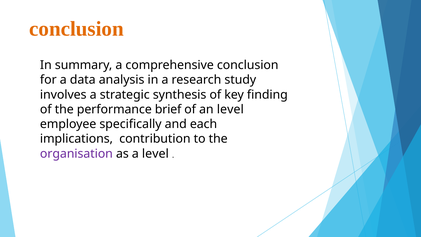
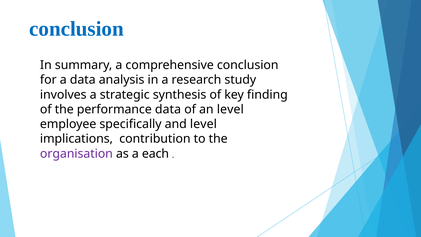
conclusion colour: orange -> blue (77, 29)
performance brief: brief -> data (168, 109)
and each: each -> level (203, 124)
a level: level -> each (155, 154)
